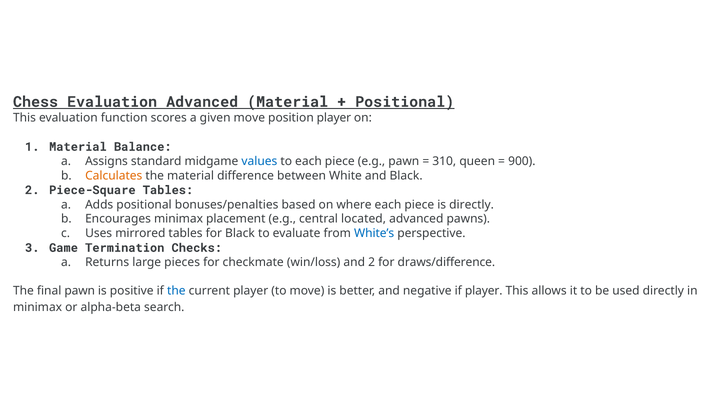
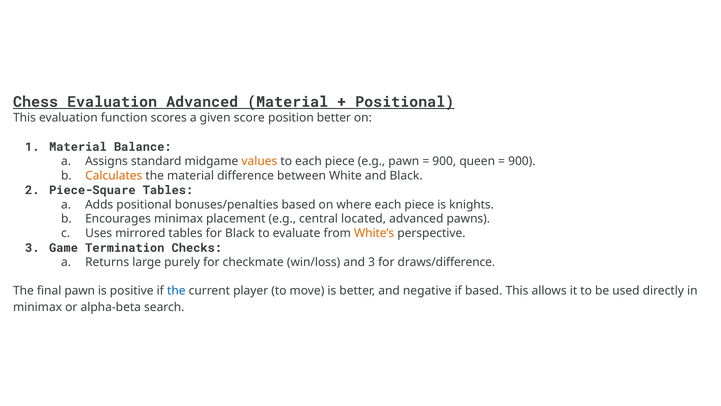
given move: move -> score (249, 118)
position player: player -> better (334, 118)
values colour: blue -> orange (259, 161)
310: 310 -> 900 (444, 161)
is directly: directly -> knights (472, 204)
White’s colour: blue -> orange (374, 233)
pieces: pieces -> purely (182, 262)
and 2: 2 -> 3 (372, 262)
if player: player -> based (484, 291)
